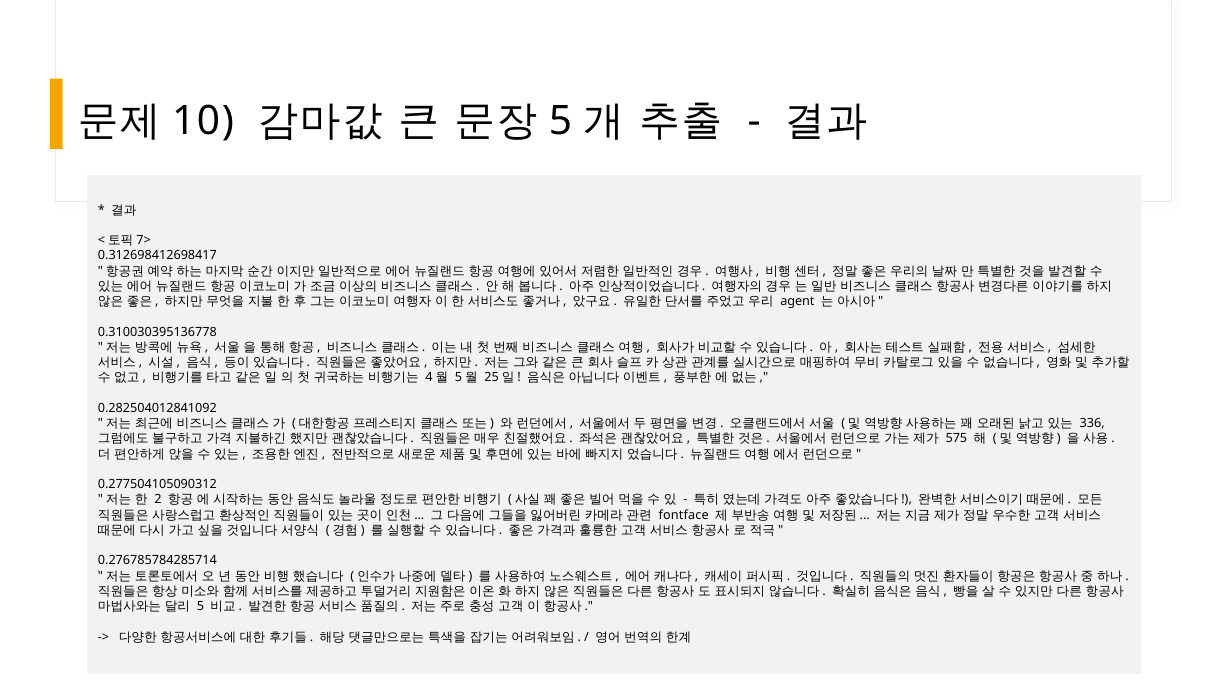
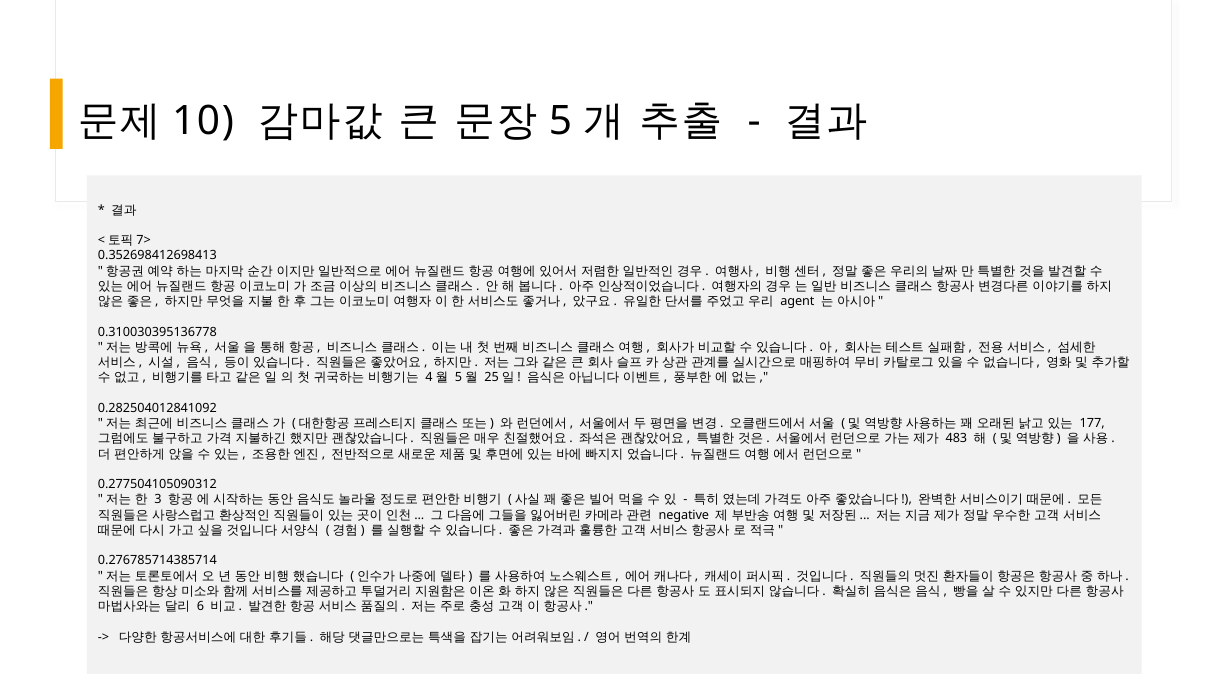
0.312698412698417: 0.312698412698417 -> 0.352698412698413 (157, 256)
336: 336 -> 177 (1092, 424)
575: 575 -> 483 (956, 439)
2: 2 -> 3 (158, 500)
fontface: fontface -> negative (684, 515)
0.276785784285714: 0.276785784285714 -> 0.276785714385714 (157, 561)
5: 5 -> 6 (200, 607)
